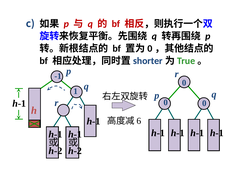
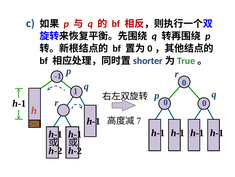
6: 6 -> 7 (139, 120)
